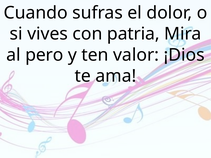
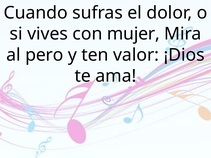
patria: patria -> mujer (133, 34)
